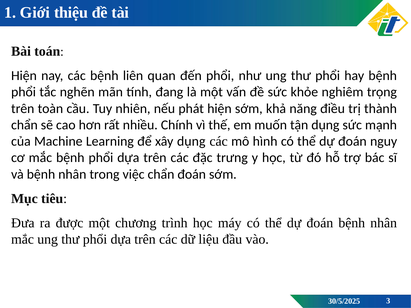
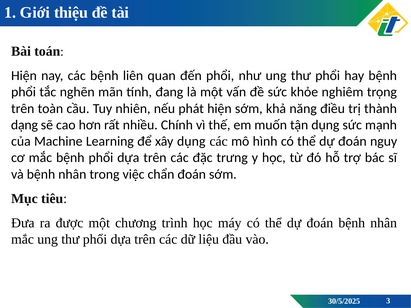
chẩn: chẩn -> dạng (24, 125)
